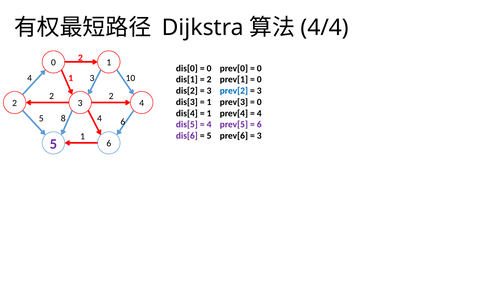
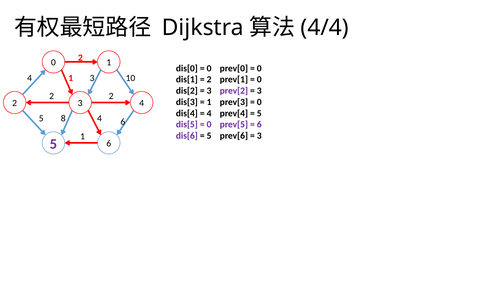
prev[2 colour: blue -> purple (234, 91)
1: 1 -> 4 (209, 113)
4: 4 -> 5 (259, 113)
4: 4 -> 0 (209, 124)
